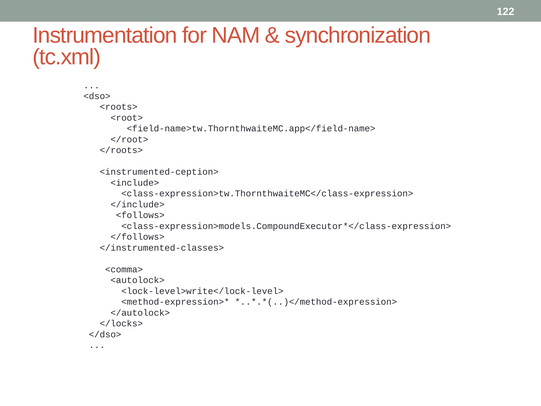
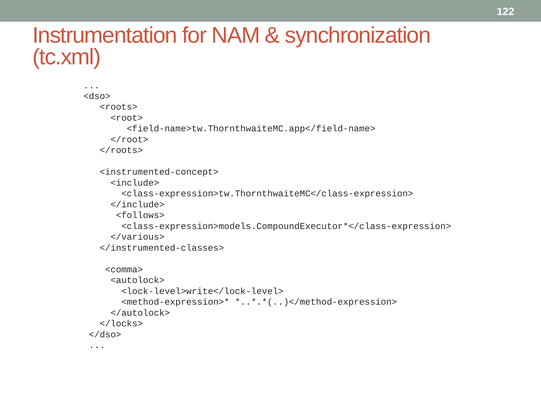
<instrumented-ception>: <instrumented-ception> -> <instrumented-concept> (159, 172)
</follows>: </follows> -> </various> (138, 237)
